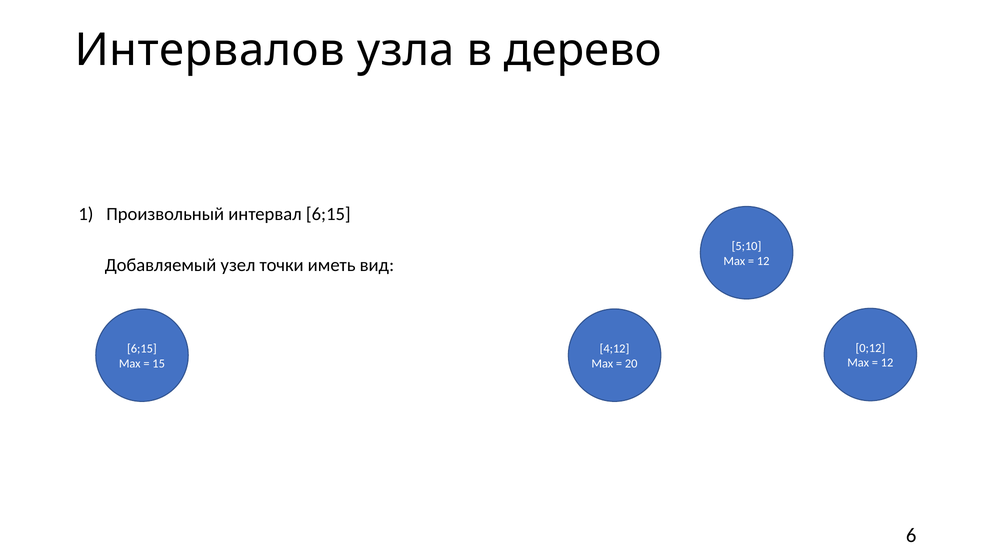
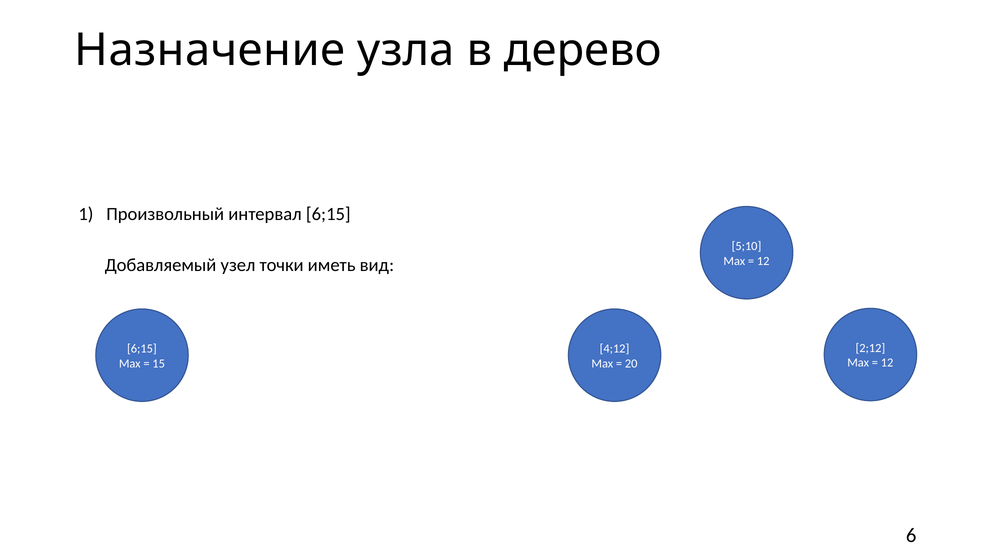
Интервалов: Интервалов -> Назначение (210, 50)
0;12: 0;12 -> 2;12 (870, 348)
